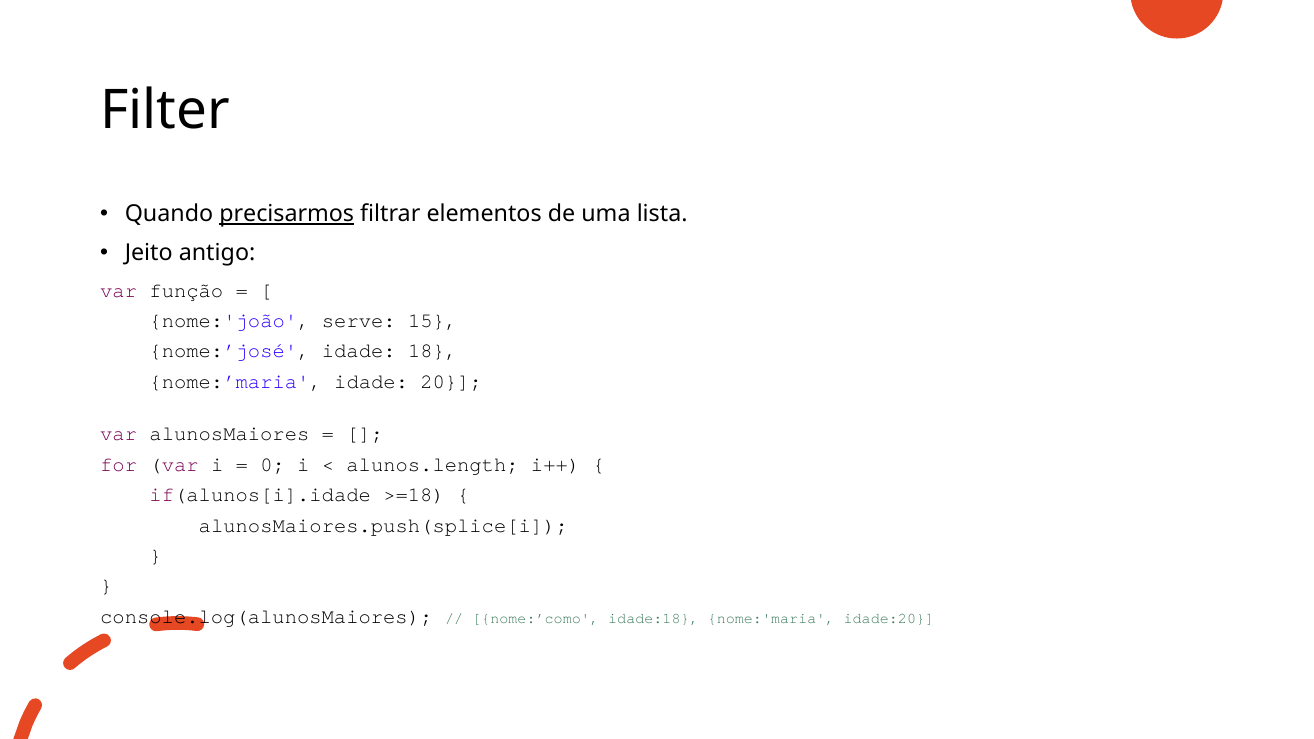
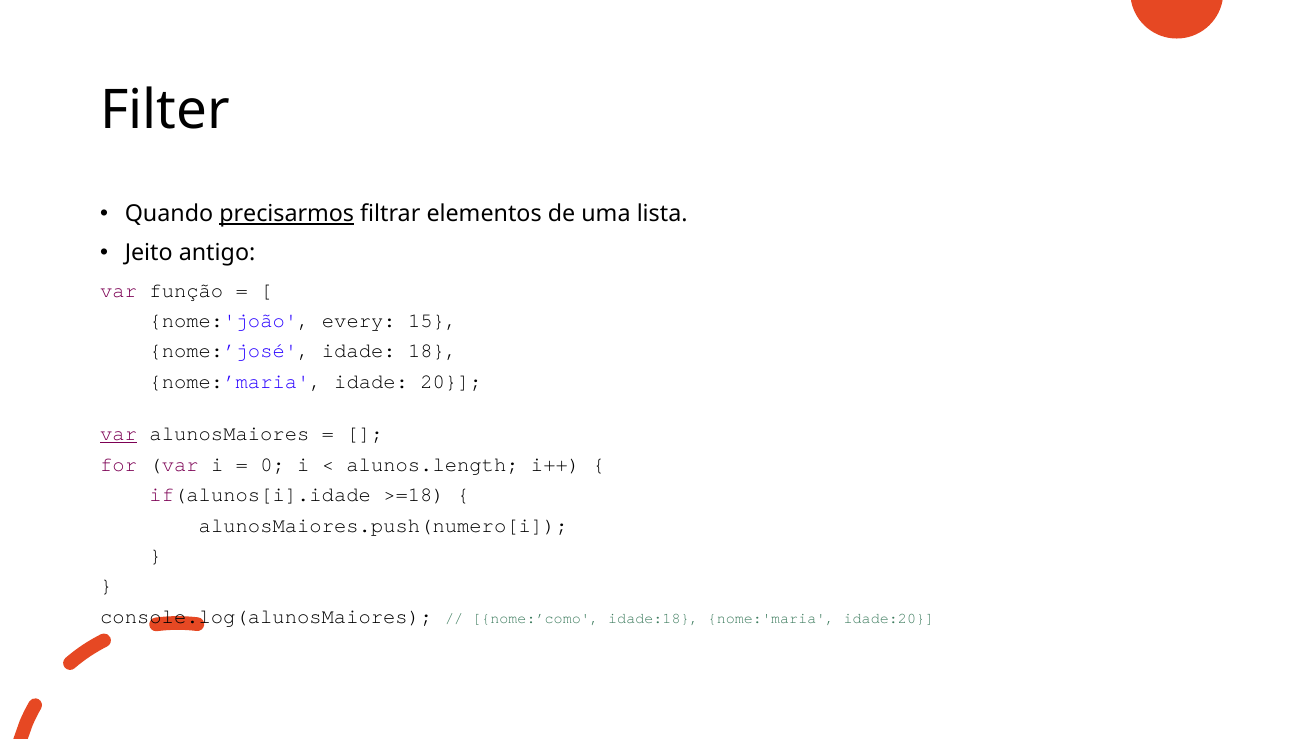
serve: serve -> every (359, 321)
var underline: none -> present (119, 434)
alunosMaiores.push(splice[i: alunosMaiores.push(splice[i -> alunosMaiores.push(numero[i (383, 525)
